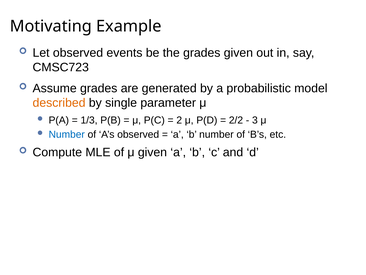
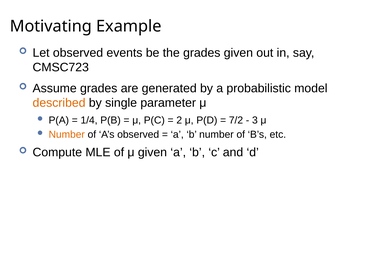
1/3: 1/3 -> 1/4 (89, 120)
2/2: 2/2 -> 7/2 (236, 120)
Number colour: blue -> orange (67, 134)
